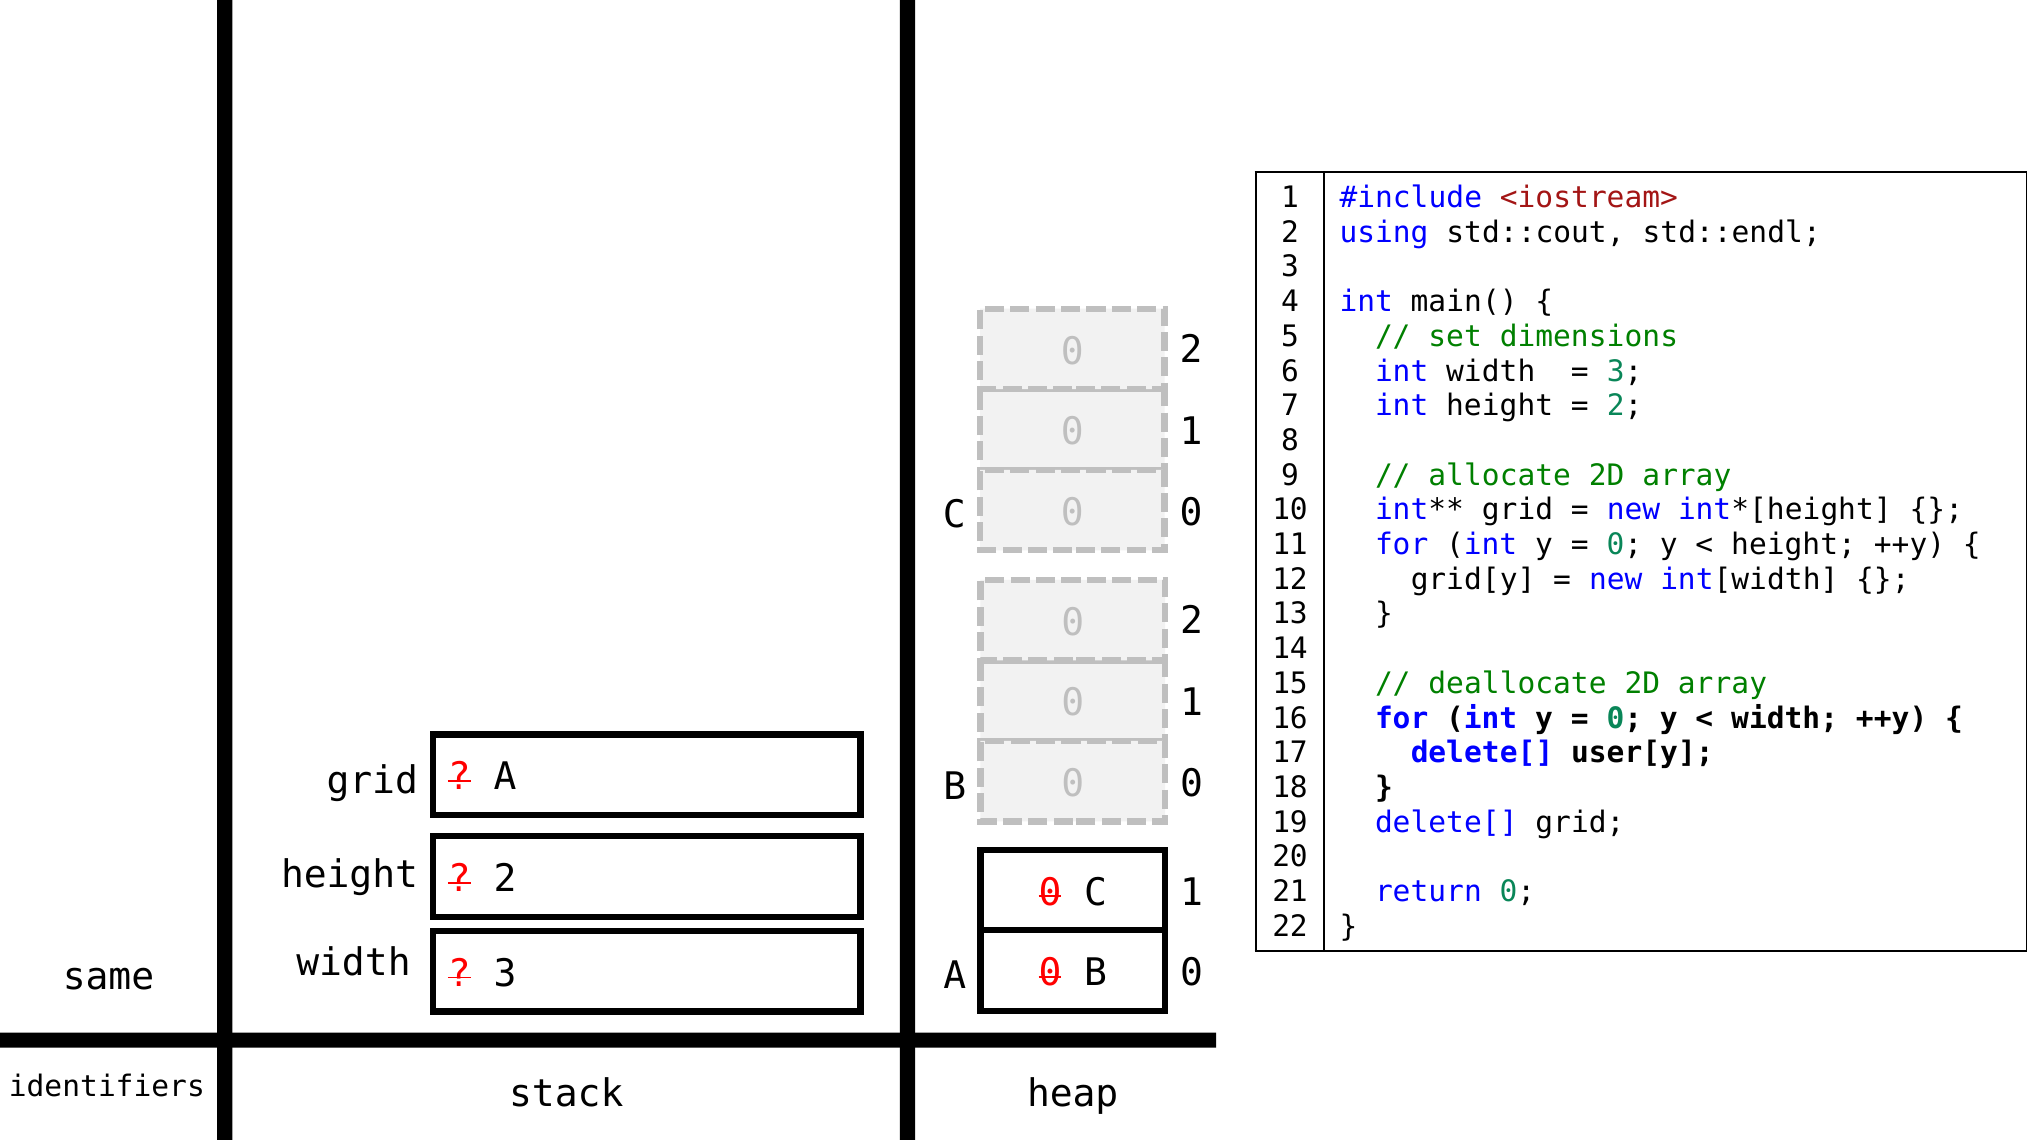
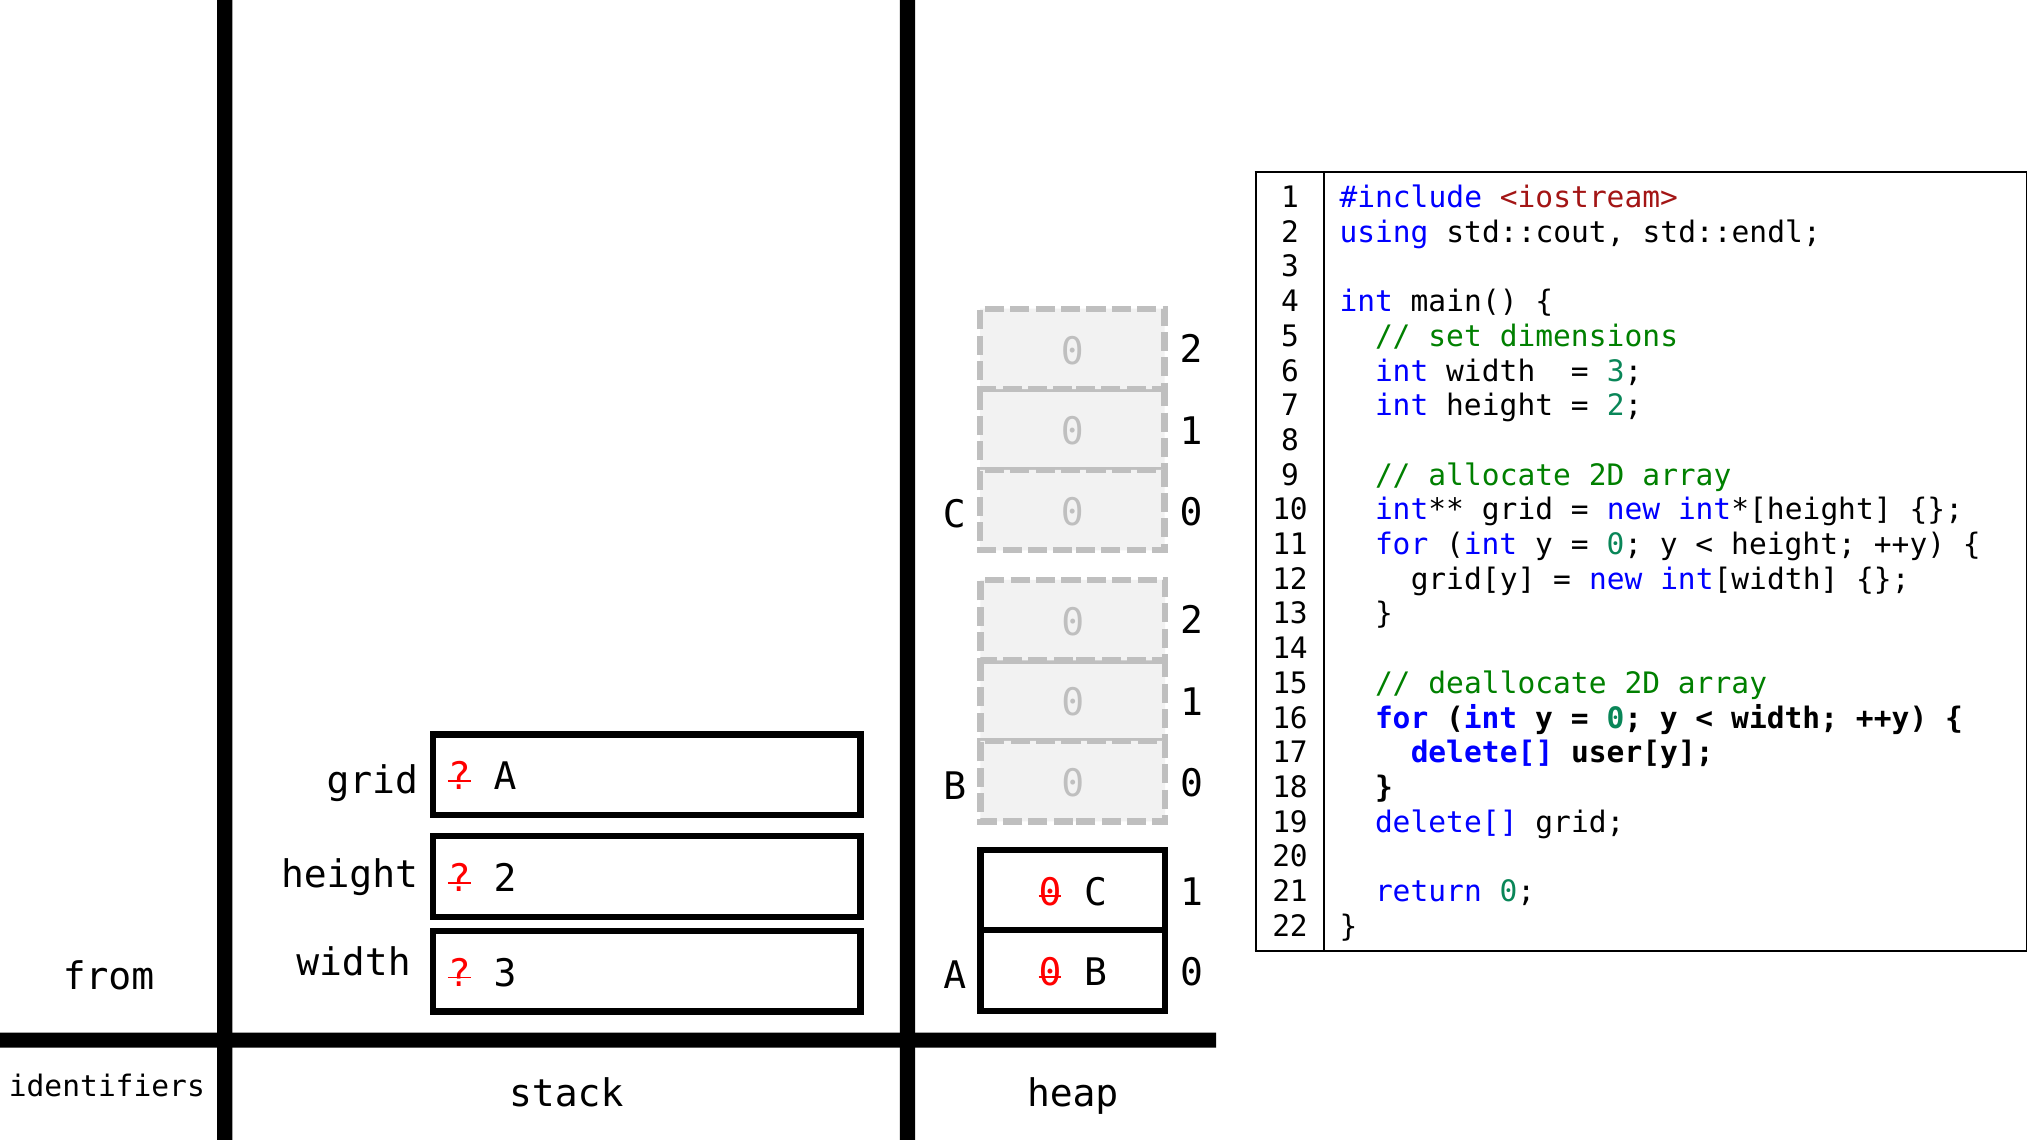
same: same -> from (108, 977)
